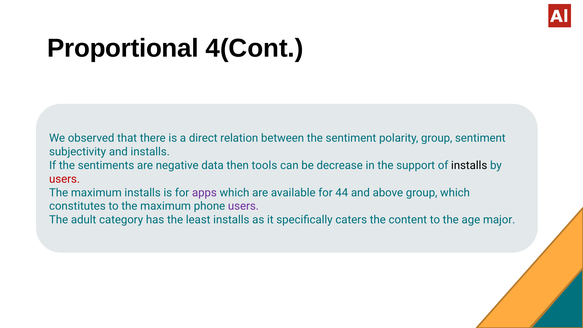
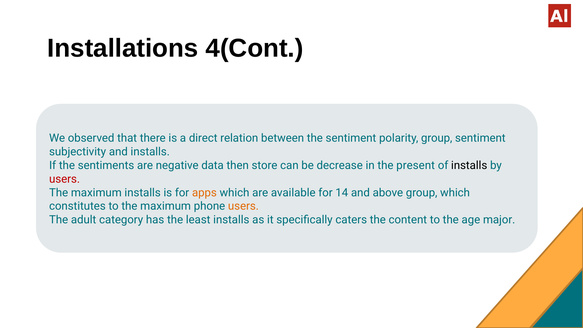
Proportional: Proportional -> Installations (123, 48)
tools: tools -> store (265, 165)
support: support -> present (416, 165)
apps colour: purple -> orange (204, 193)
44: 44 -> 14 (342, 193)
users colour: purple -> orange (243, 206)
